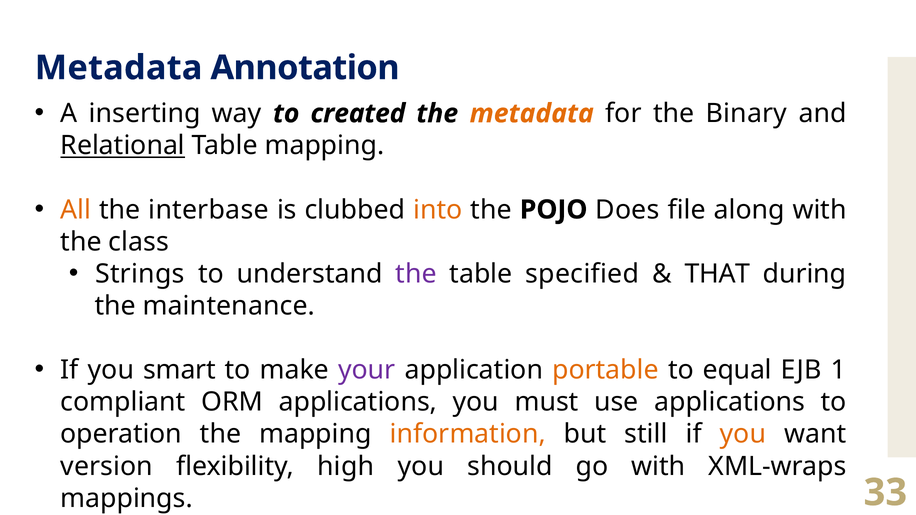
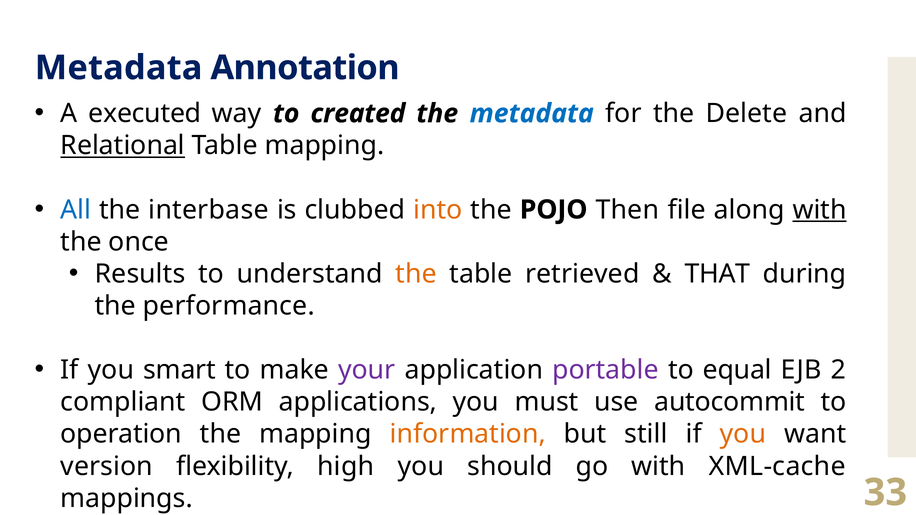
inserting: inserting -> executed (145, 114)
metadata colour: orange -> blue (532, 114)
Binary: Binary -> Delete (746, 114)
All colour: orange -> blue (76, 210)
Does: Does -> Then (627, 210)
with underline: none -> present (820, 210)
class: class -> once (139, 242)
Strings: Strings -> Results (140, 274)
the colour: purple -> orange (416, 274)
specified: specified -> retrieved (582, 274)
maintenance: maintenance -> performance (229, 306)
portable colour: orange -> purple (606, 370)
1: 1 -> 2 (838, 370)
use applications: applications -> autocommit (730, 402)
XML-wraps: XML-wraps -> XML-cache (777, 466)
